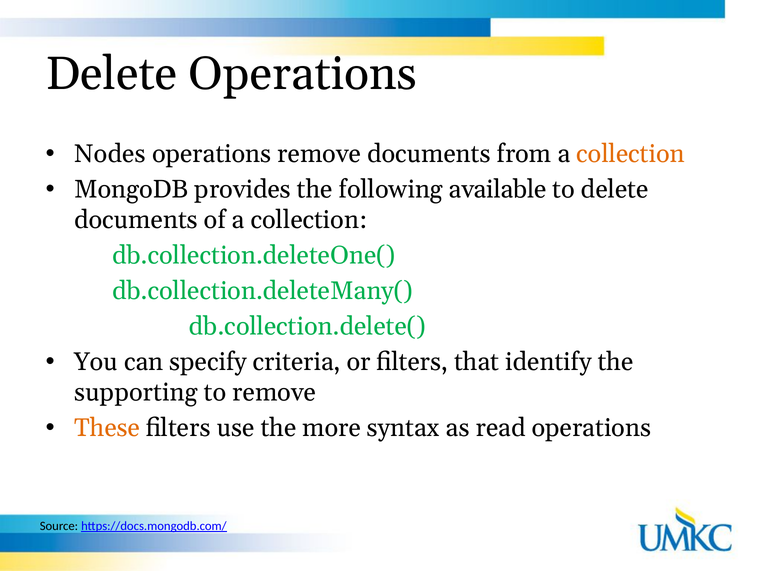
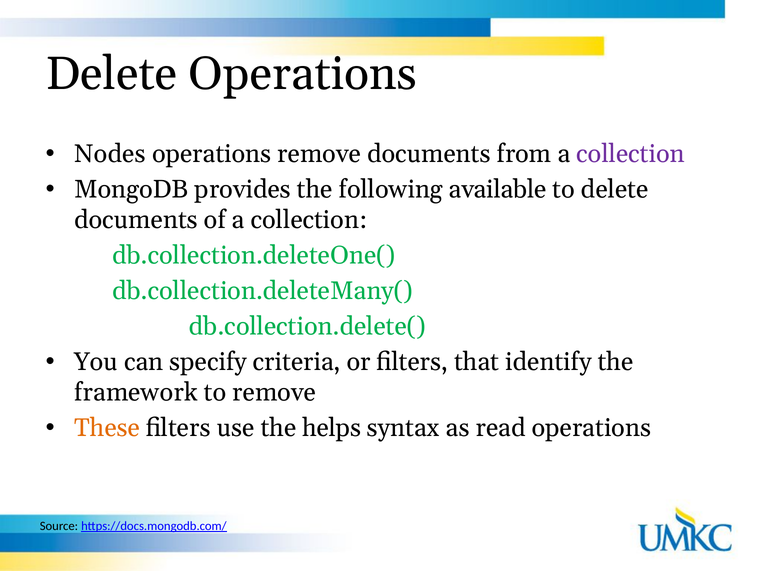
collection colour: orange -> purple (631, 154)
supporting: supporting -> framework (136, 392)
more: more -> helps (332, 428)
